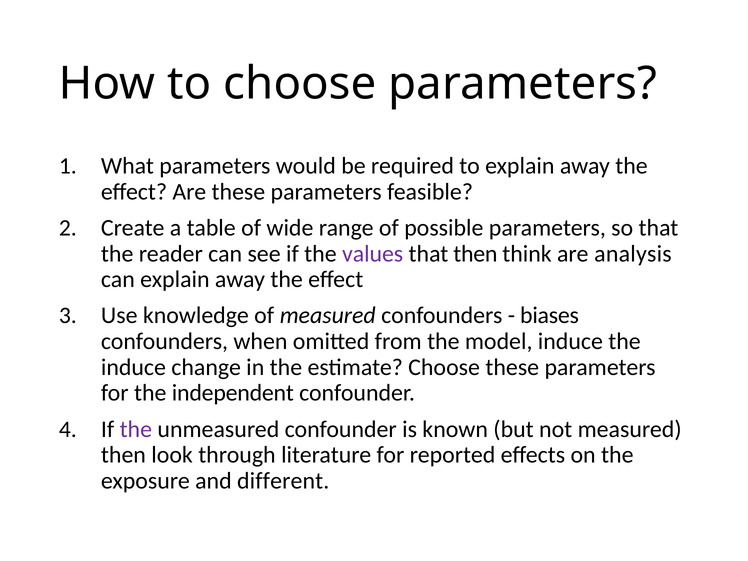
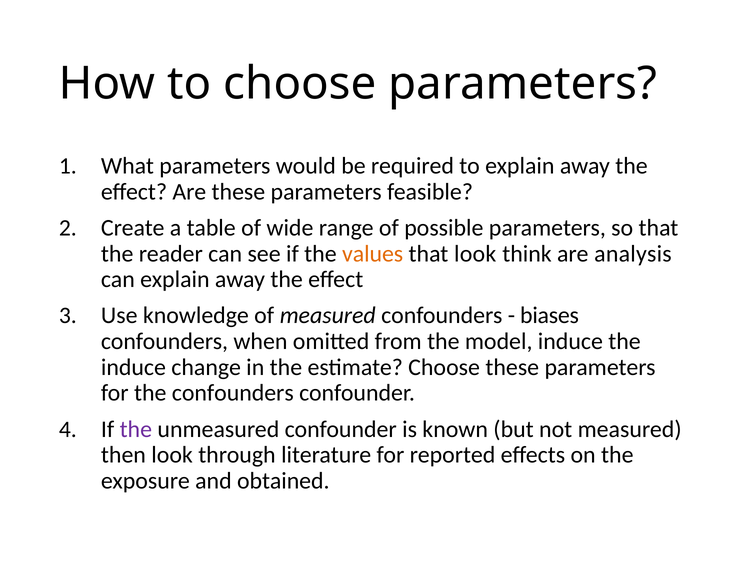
values colour: purple -> orange (373, 254)
that then: then -> look (475, 254)
the independent: independent -> confounders (233, 393)
different: different -> obtained (283, 481)
